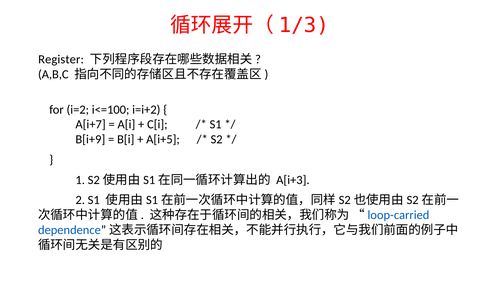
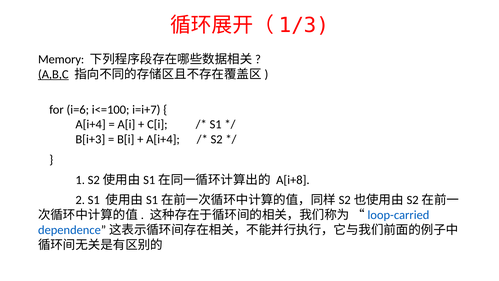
Register: Register -> Memory (61, 59)
A,B,C underline: none -> present (53, 74)
i=2: i=2 -> i=6 (78, 109)
i=i+2: i=i+2 -> i=i+7 (146, 109)
A[i+7: A[i+7 -> A[i+4 (91, 124)
B[i+9: B[i+9 -> B[i+3 (90, 139)
A[i+5: A[i+5 -> A[i+4 (163, 139)
A[i+3: A[i+3 -> A[i+8 (293, 180)
